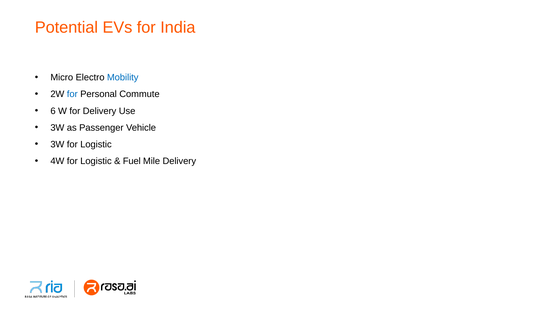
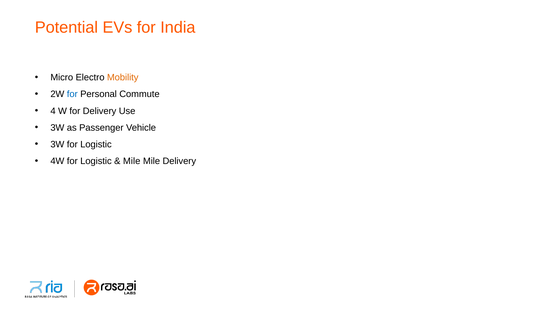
Mobility colour: blue -> orange (123, 77)
6: 6 -> 4 (53, 111)
Fuel: Fuel -> Mile (132, 161)
